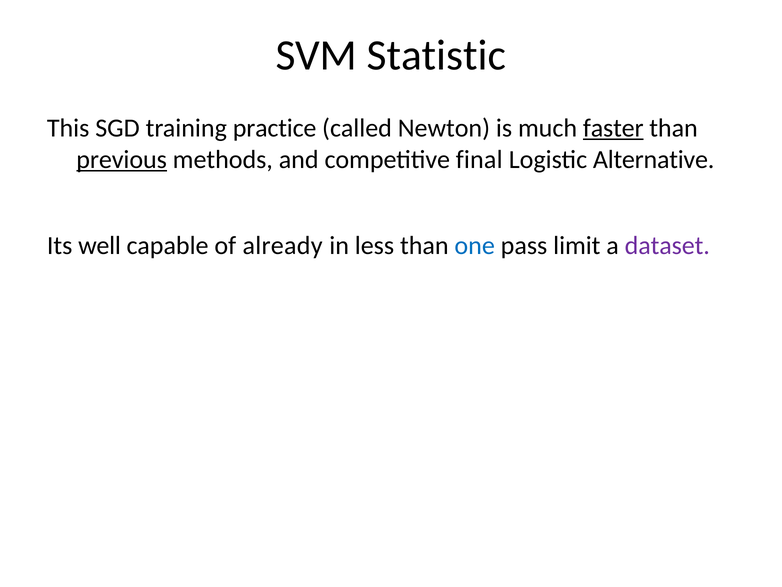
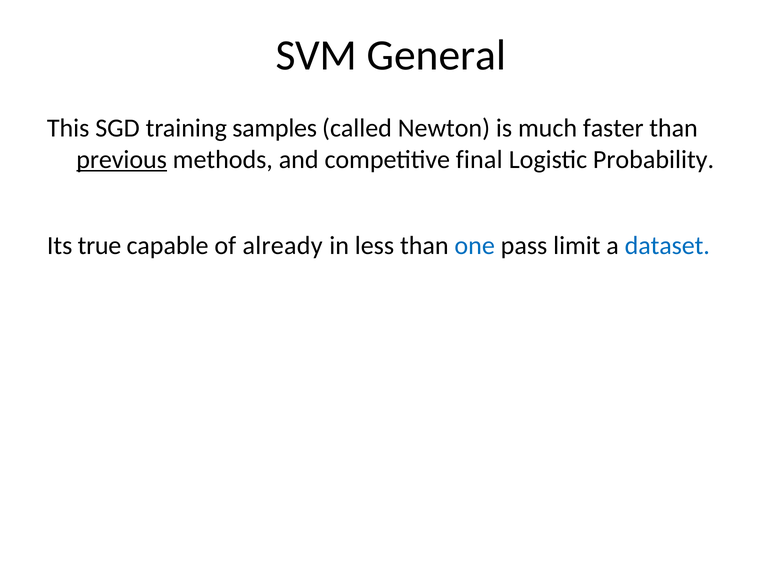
Statistic: Statistic -> General (436, 55)
practice: practice -> samples (275, 128)
faster underline: present -> none (613, 128)
Alternative: Alternative -> Probability (654, 159)
well: well -> true (100, 245)
dataset colour: purple -> blue (667, 245)
